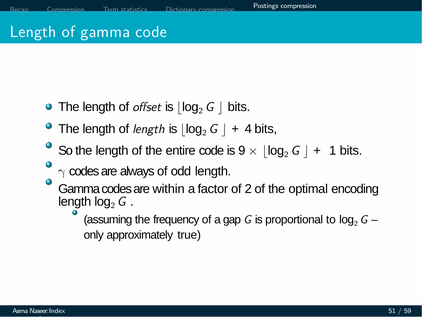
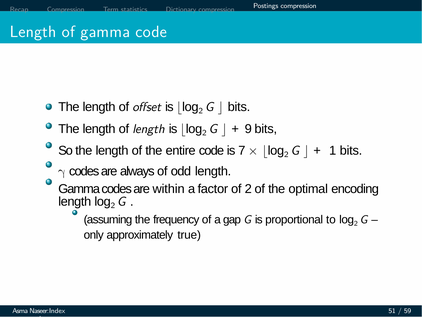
4: 4 -> 9 (248, 129)
9: 9 -> 7 (242, 151)
